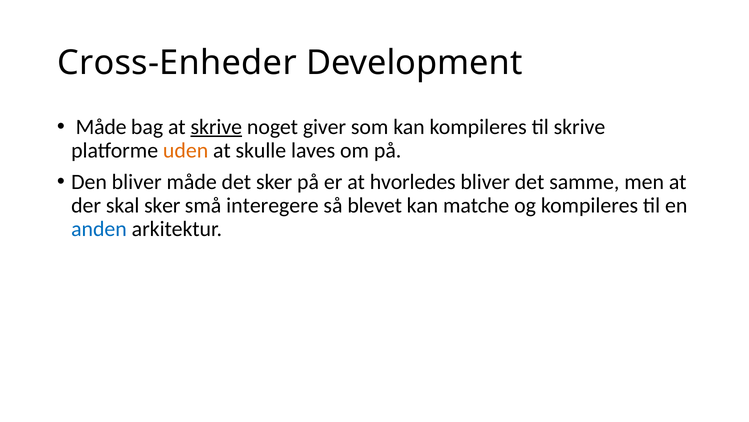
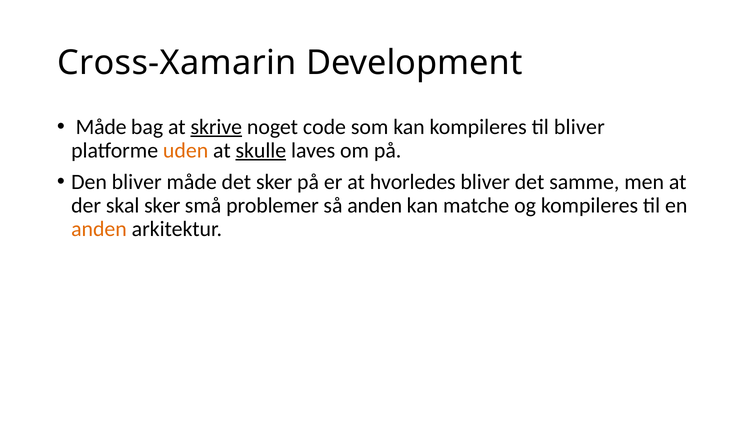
Cross-Enheder: Cross-Enheder -> Cross-Xamarin (177, 63)
giver: giver -> code (324, 127)
til skrive: skrive -> bliver (579, 127)
skulle underline: none -> present (261, 150)
interegere: interegere -> problemer (272, 205)
så blevet: blevet -> anden (375, 205)
anden colour: blue -> orange (99, 229)
